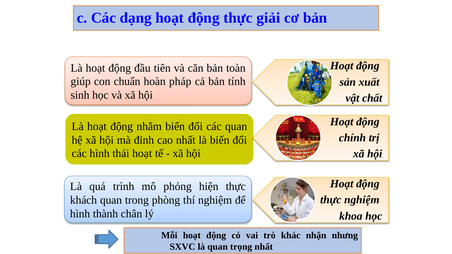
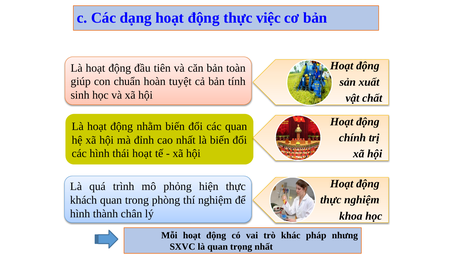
giải: giải -> việc (268, 18)
pháp: pháp -> tuyệt (180, 82)
nhận: nhận -> pháp (316, 236)
